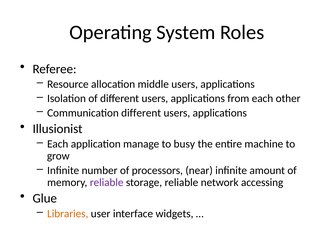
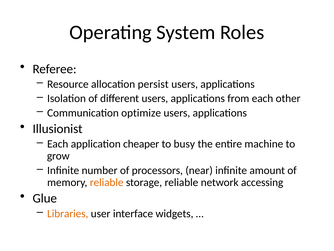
middle: middle -> persist (153, 84)
Communication different: different -> optimize (141, 113)
manage: manage -> cheaper (141, 144)
reliable colour: purple -> orange (107, 182)
